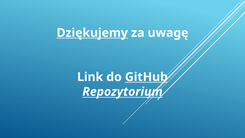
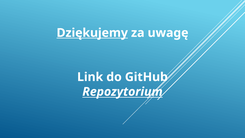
GitHub underline: present -> none (146, 77)
